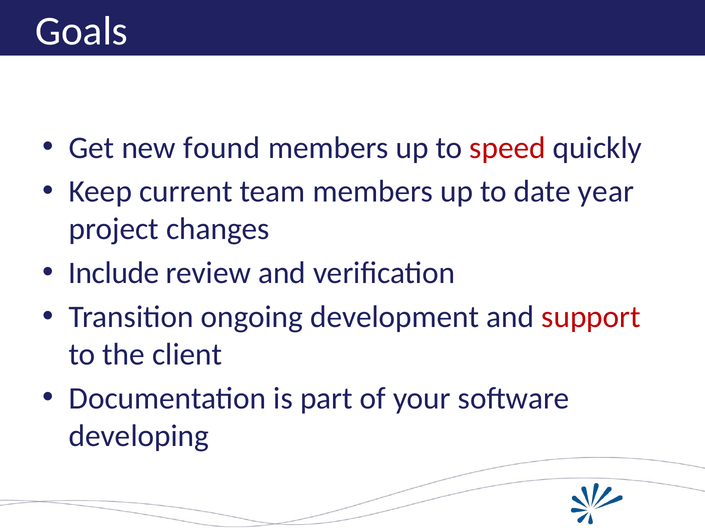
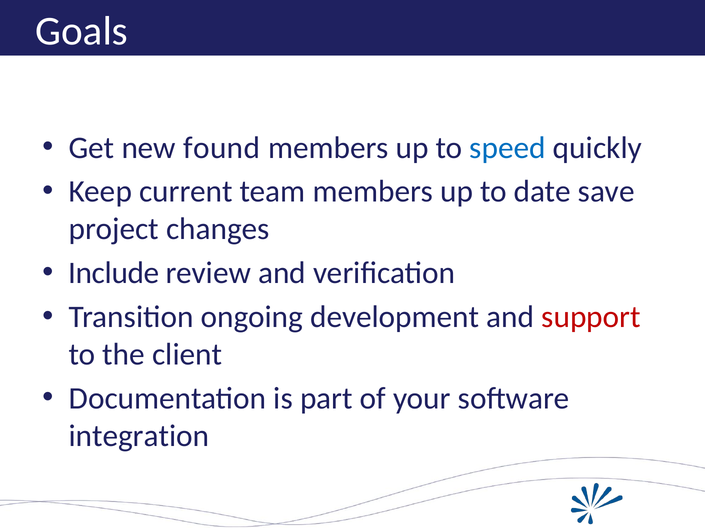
speed colour: red -> blue (508, 148)
year: year -> save (606, 192)
developing: developing -> integration (139, 436)
